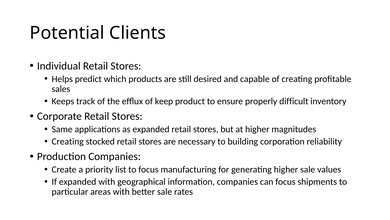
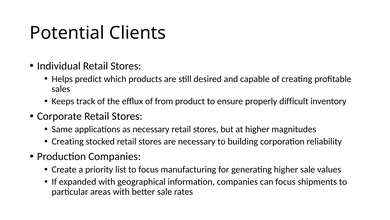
keep: keep -> from (164, 101)
as expanded: expanded -> necessary (151, 129)
